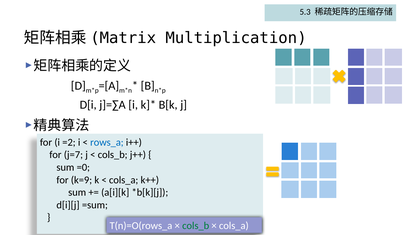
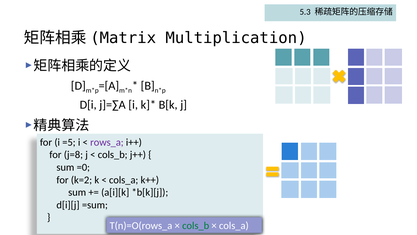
=2: =2 -> =5 (69, 142)
rows_a colour: blue -> purple (107, 142)
j=7: j=7 -> j=8 (73, 155)
k=9: k=9 -> k=2 (81, 180)
